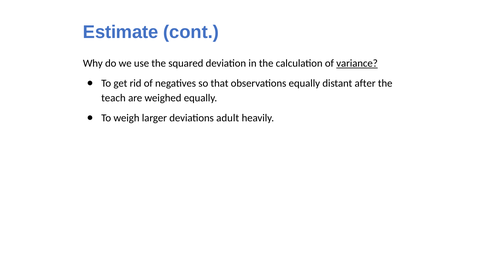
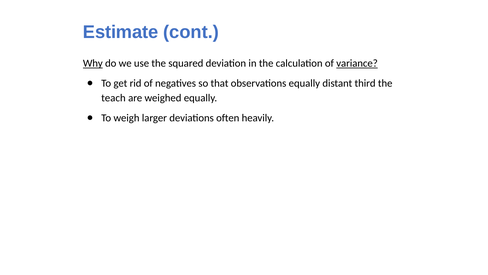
Why underline: none -> present (93, 63)
after: after -> third (365, 83)
adult: adult -> often (228, 118)
